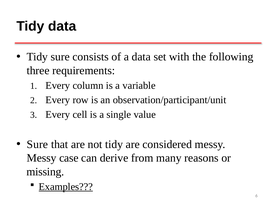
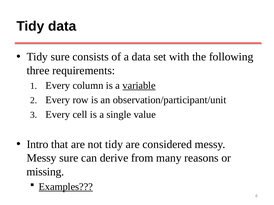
variable underline: none -> present (139, 86)
Sure: Sure -> Intro (38, 145)
Messy case: case -> sure (69, 158)
